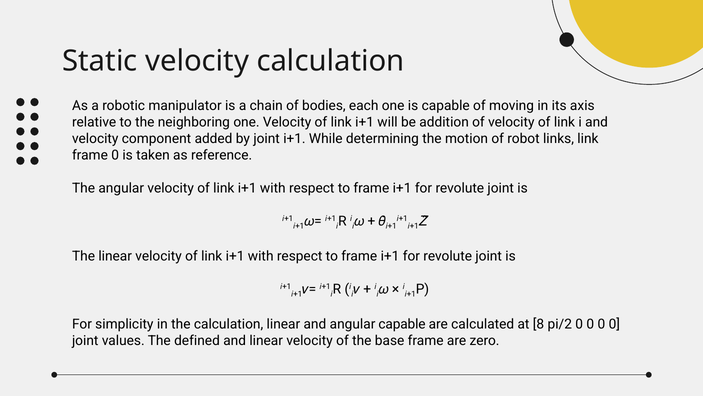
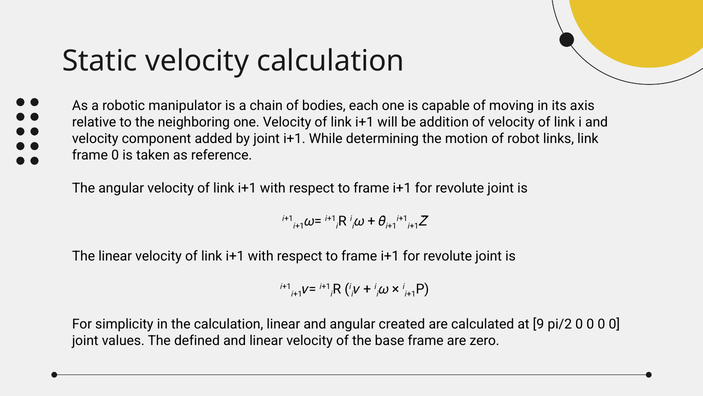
angular capable: capable -> created (402, 324)
8: 8 -> 9 (538, 324)
